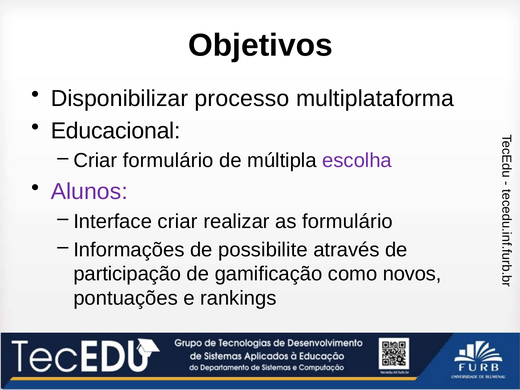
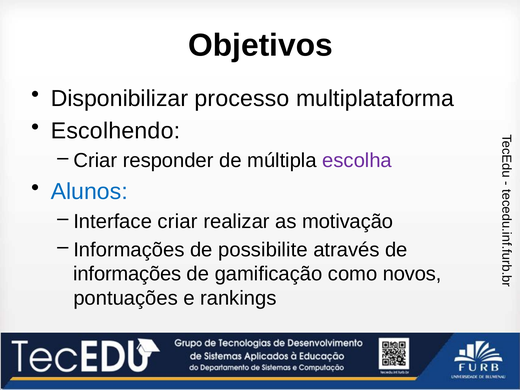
Educacional: Educacional -> Escolhendo (115, 131)
Criar formulário: formulário -> responder (168, 161)
Alunos colour: purple -> blue (89, 191)
as formulário: formulário -> motivação (348, 221)
participação: participação -> informações (127, 274)
